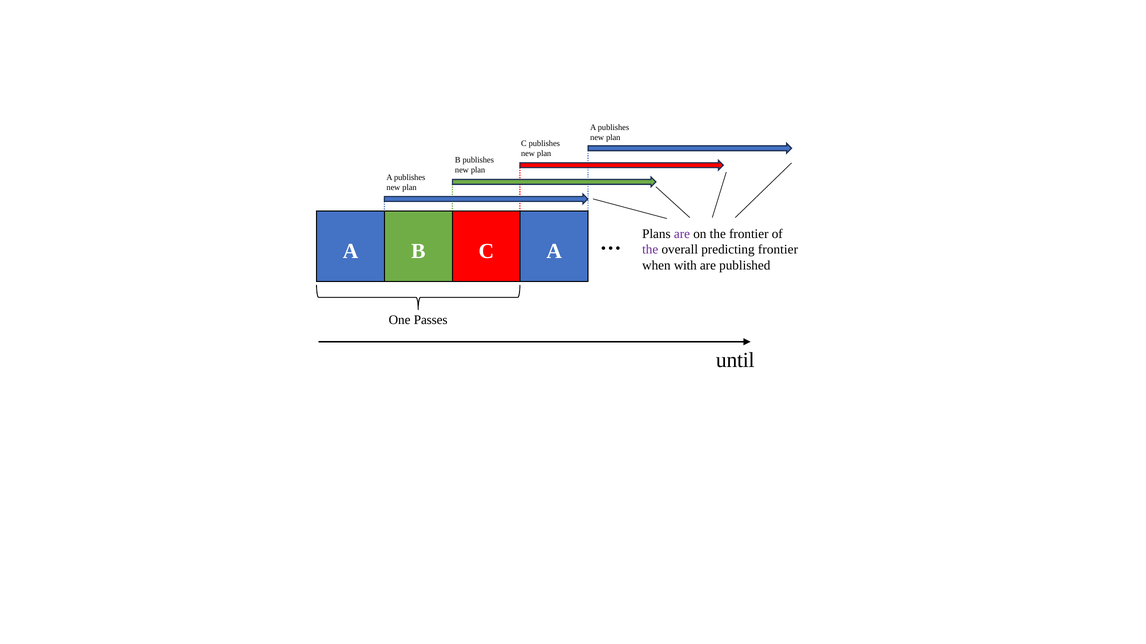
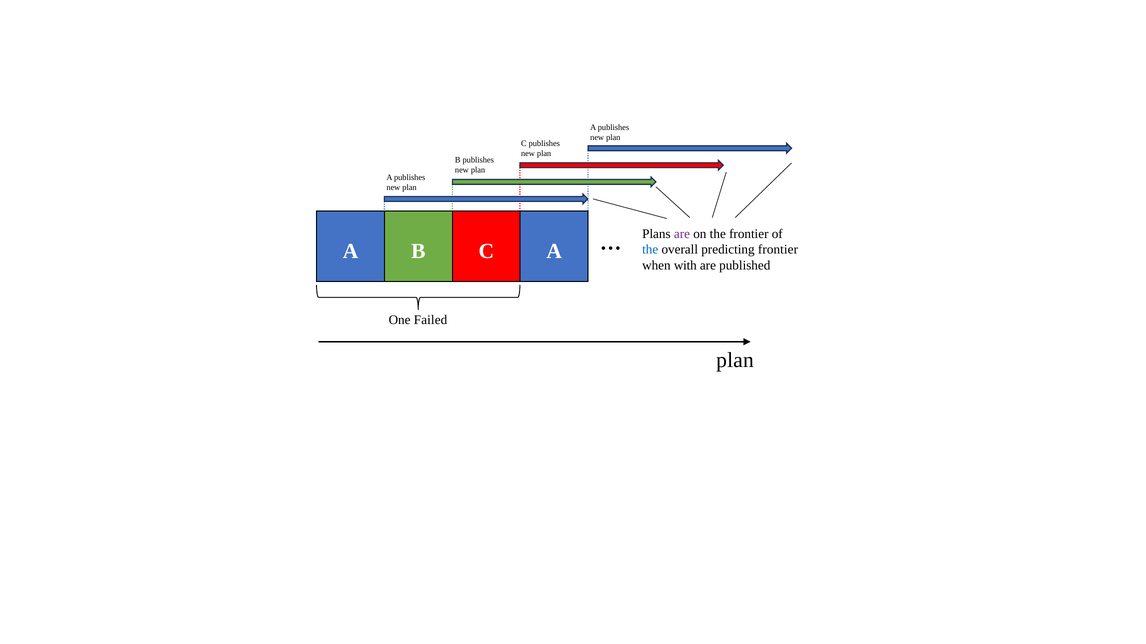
the colour: purple -> blue (650, 250)
Passes: Passes -> Failed (431, 320)
until: until -> plan (735, 361)
